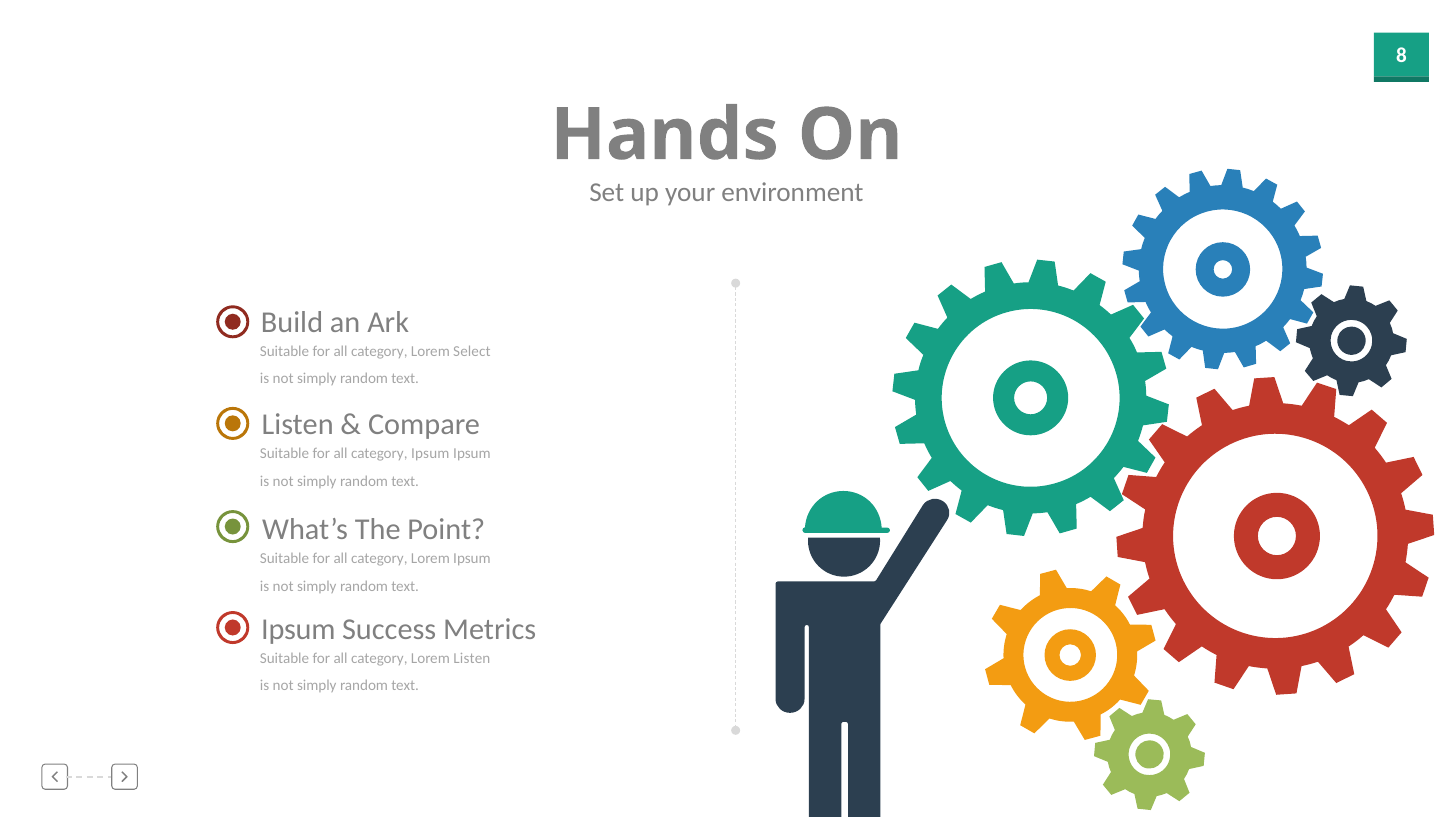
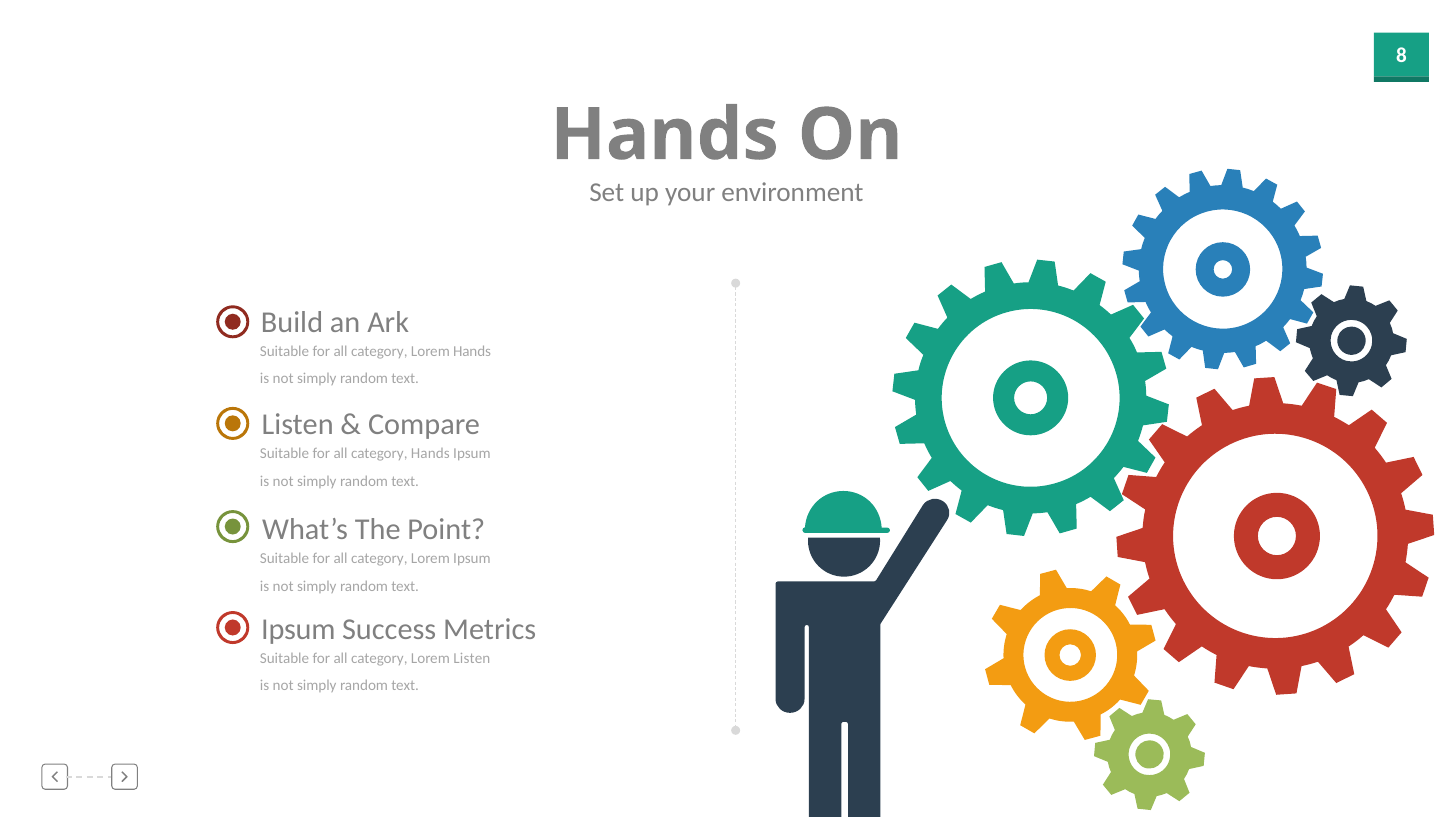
Lorem Select: Select -> Hands (472, 352)
category Ipsum: Ipsum -> Hands (430, 454)
